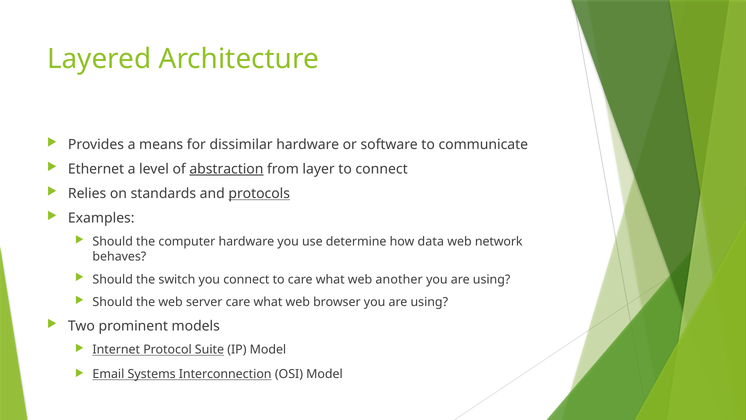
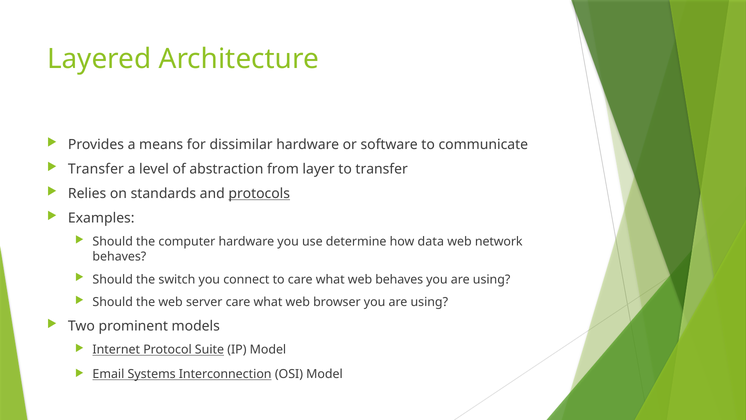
Ethernet: Ethernet -> Transfer (96, 169)
abstraction underline: present -> none (226, 169)
to connect: connect -> transfer (382, 169)
web another: another -> behaves (399, 279)
